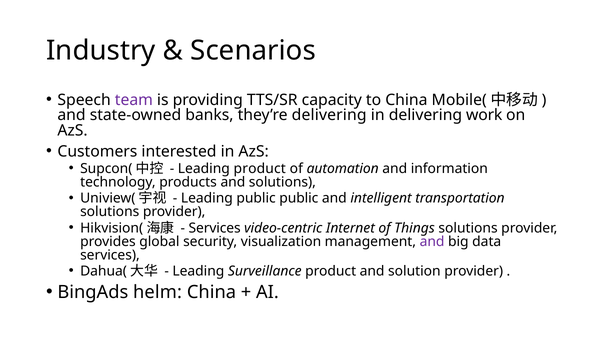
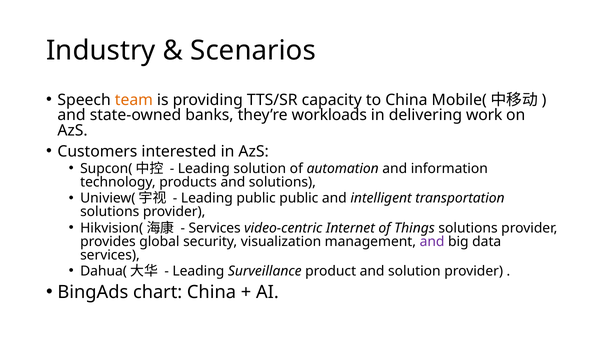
team colour: purple -> orange (134, 100)
they’re delivering: delivering -> workloads (329, 115)
Leading product: product -> solution (260, 169)
helm: helm -> chart (158, 293)
